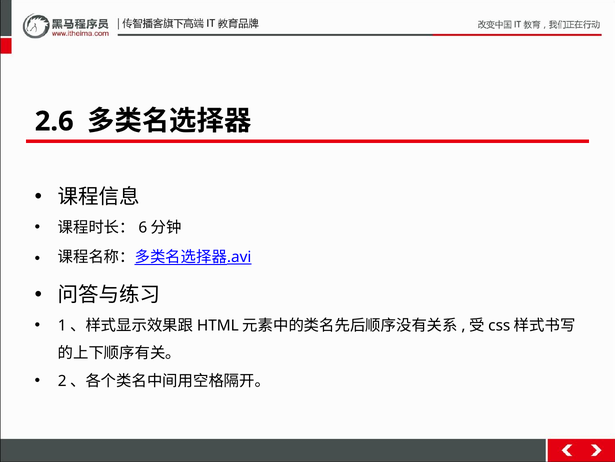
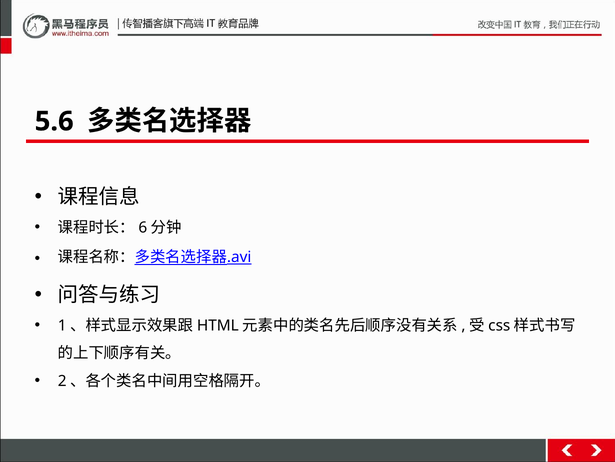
2.6: 2.6 -> 5.6 (54, 121)
